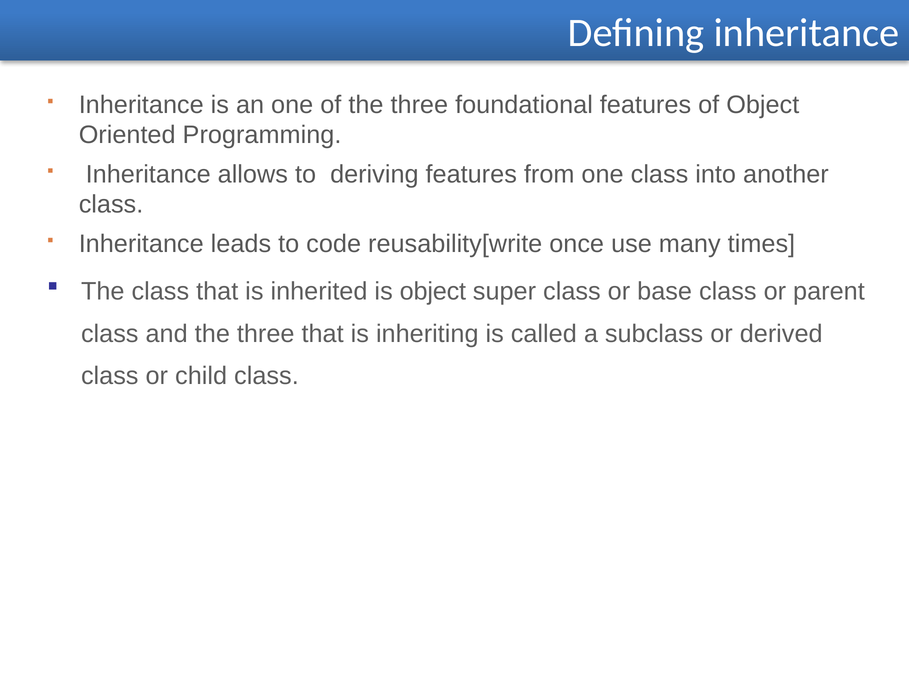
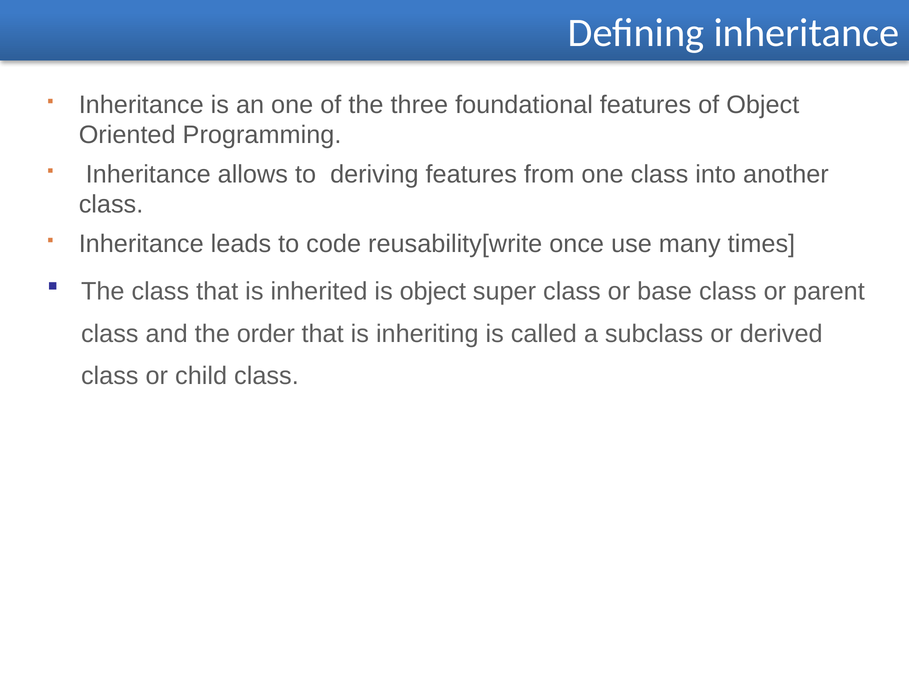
and the three: three -> order (266, 334)
